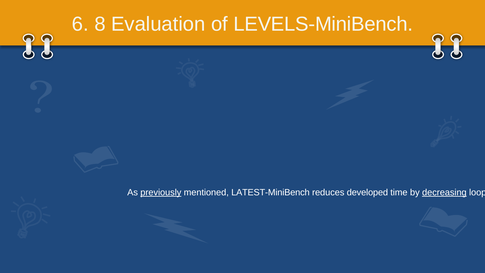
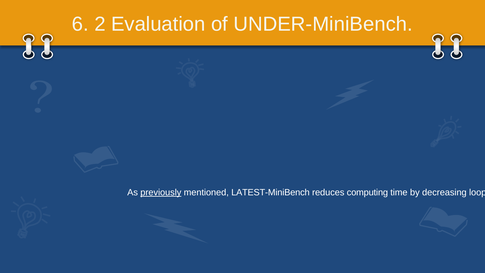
8: 8 -> 2 (100, 24)
LEVELS-MiniBench: LEVELS-MiniBench -> UNDER-MiniBench (323, 24)
developed: developed -> computing (367, 192)
decreasing underline: present -> none (444, 192)
